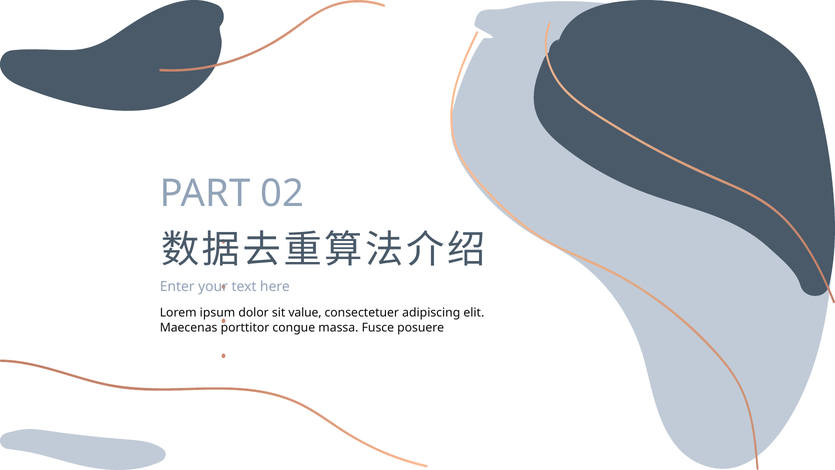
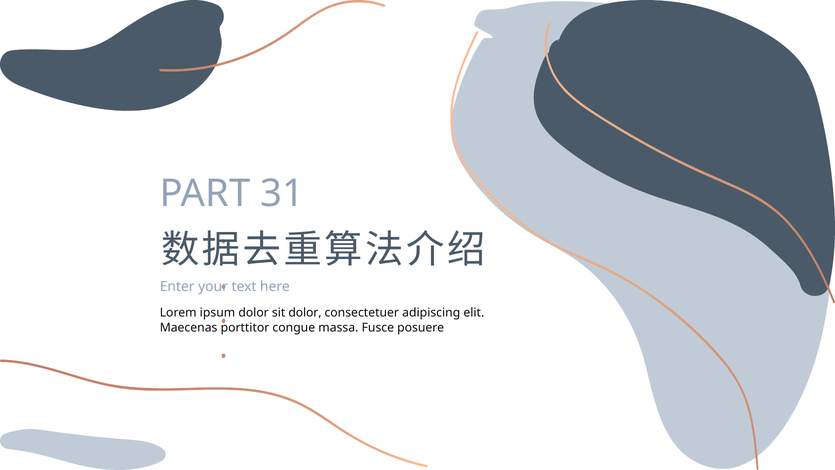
02: 02 -> 31 (282, 193)
sit value: value -> dolor (305, 313)
